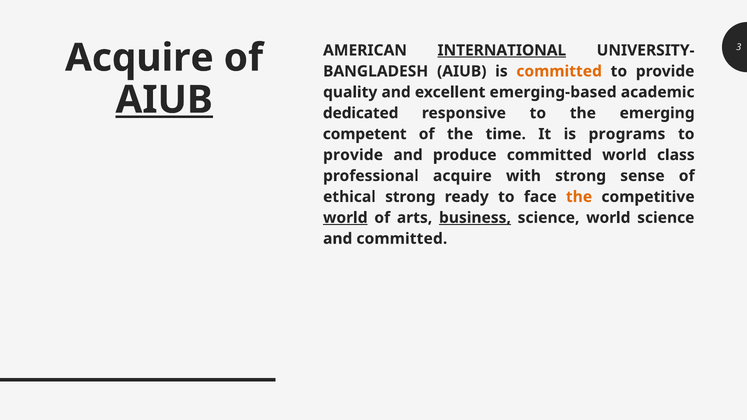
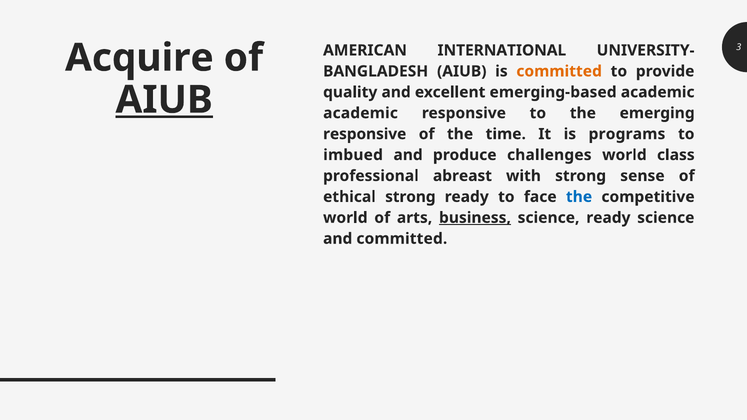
INTERNATIONAL underline: present -> none (502, 50)
dedicated: dedicated -> academic (361, 113)
competent: competent -> responsive (365, 134)
provide: provide -> imbued (353, 155)
produce committed: committed -> challenges (549, 155)
professional acquire: acquire -> abreast (462, 176)
the colour: orange -> blue (579, 197)
world underline: present -> none (345, 218)
science world: world -> ready (608, 218)
